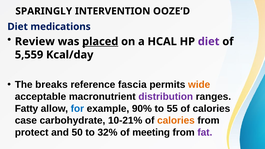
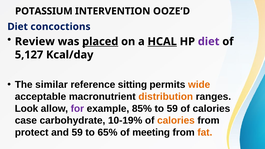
SPARINGLY: SPARINGLY -> POTASSIUM (44, 11)
medications: medications -> concoctions (60, 27)
HCAL underline: none -> present (162, 42)
5,559: 5,559 -> 5,127 (29, 55)
breaks: breaks -> similar (51, 85)
fascia: fascia -> sitting (132, 85)
distribution colour: purple -> orange (166, 97)
Fatty: Fatty -> Look (26, 109)
for colour: blue -> purple (77, 109)
90%: 90% -> 85% (142, 109)
to 55: 55 -> 59 (172, 109)
10-21%: 10-21% -> 10-19% (125, 121)
and 50: 50 -> 59 (77, 132)
32%: 32% -> 65% (108, 132)
fat colour: purple -> orange (205, 132)
